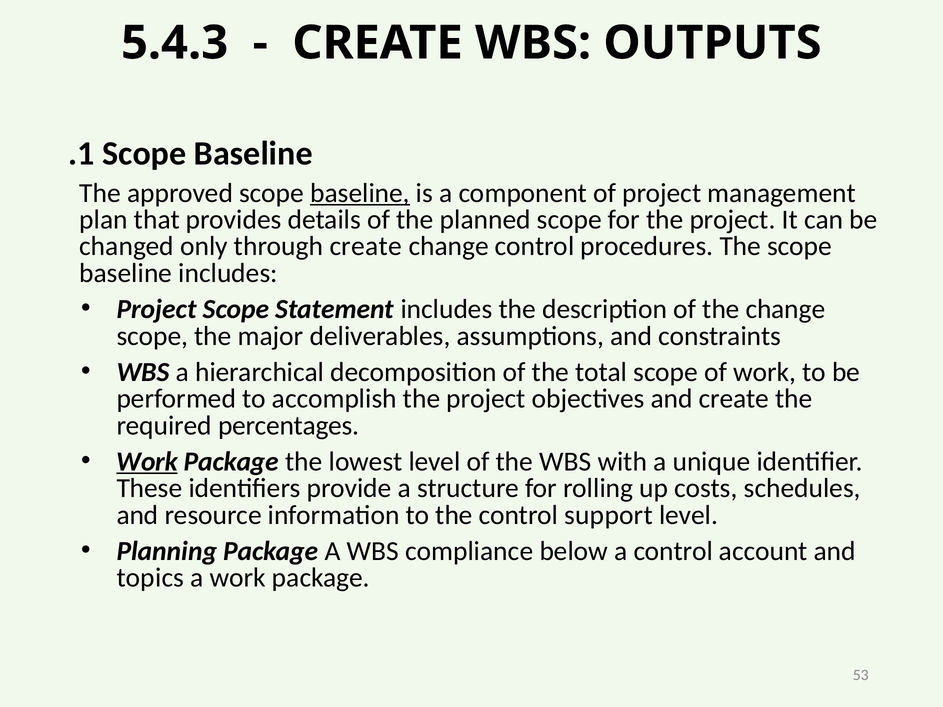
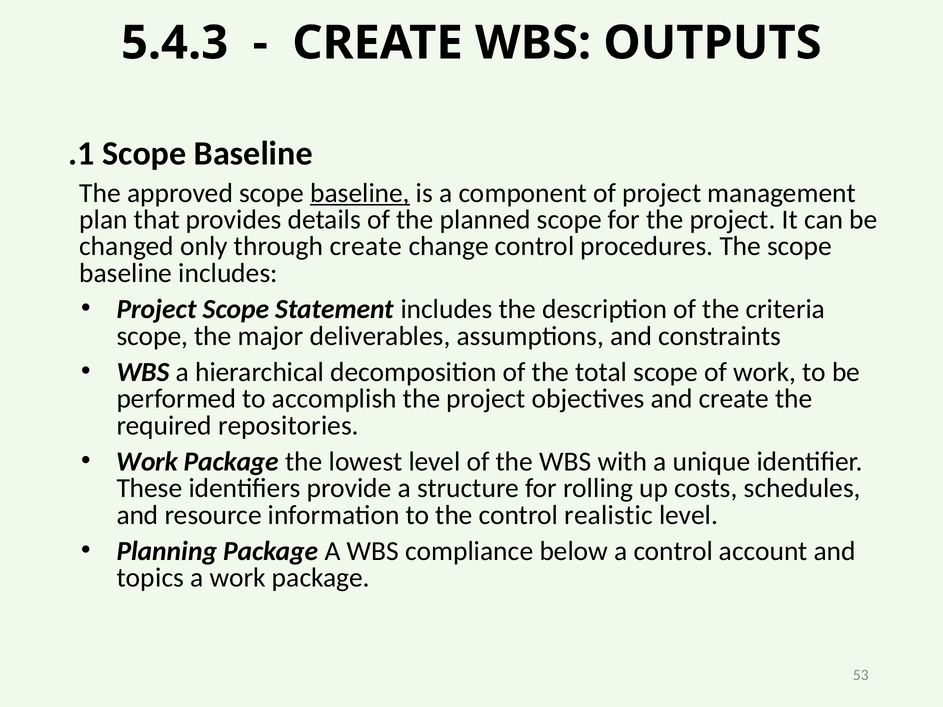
the change: change -> criteria (785, 309)
percentages: percentages -> repositories (288, 426)
Work underline: present -> none (147, 462)
support: support -> realistic (609, 515)
